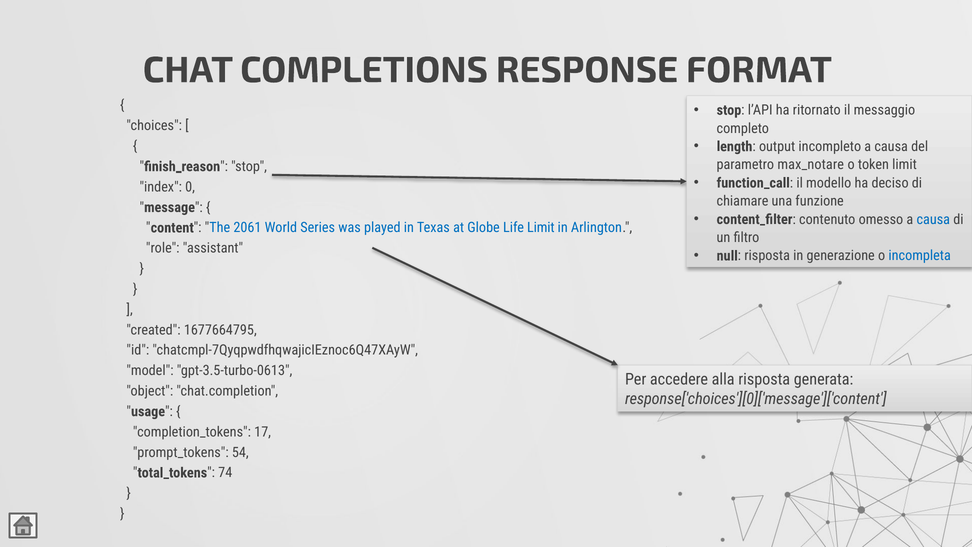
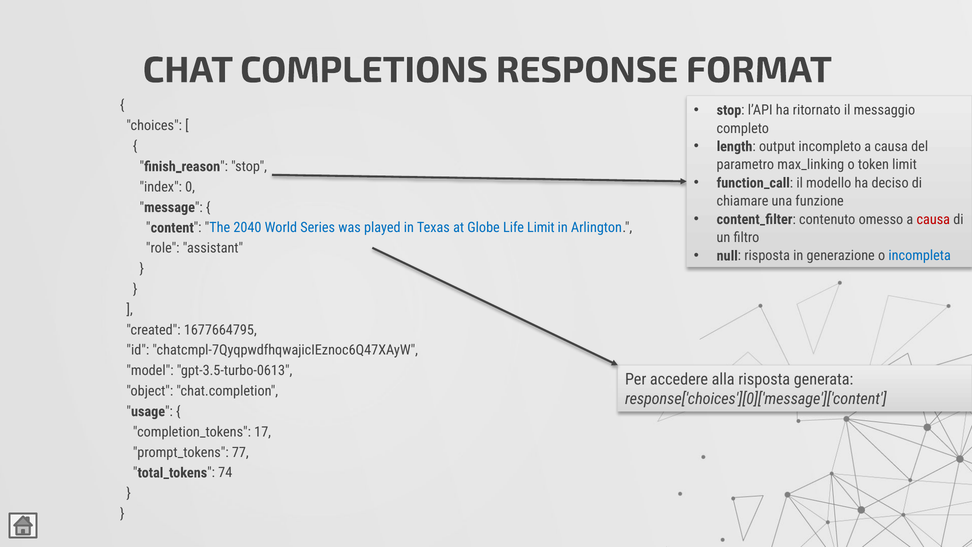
max_notare: max_notare -> max_linking (811, 165)
causa colour: blue -> red (933, 219)
2061: 2061 -> 2040 (247, 228)
54: 54 -> 77 (240, 452)
